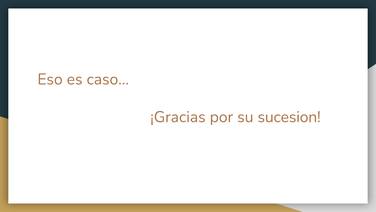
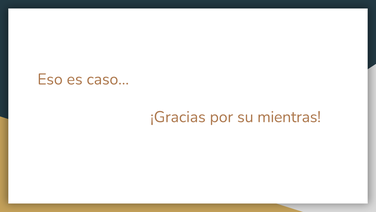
sucesion: sucesion -> mientras (289, 117)
